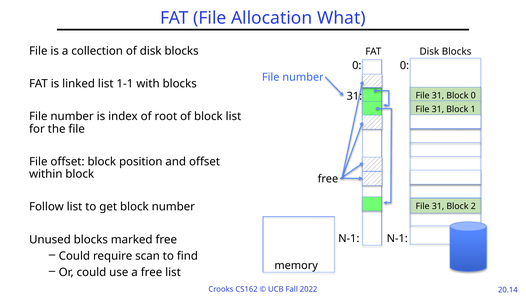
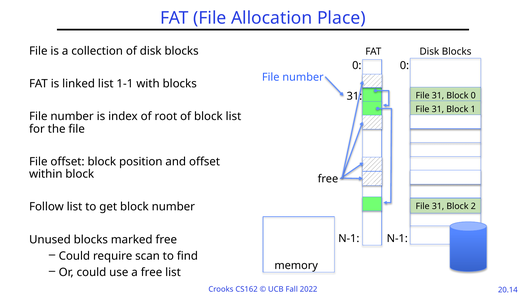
What: What -> Place (341, 18)
